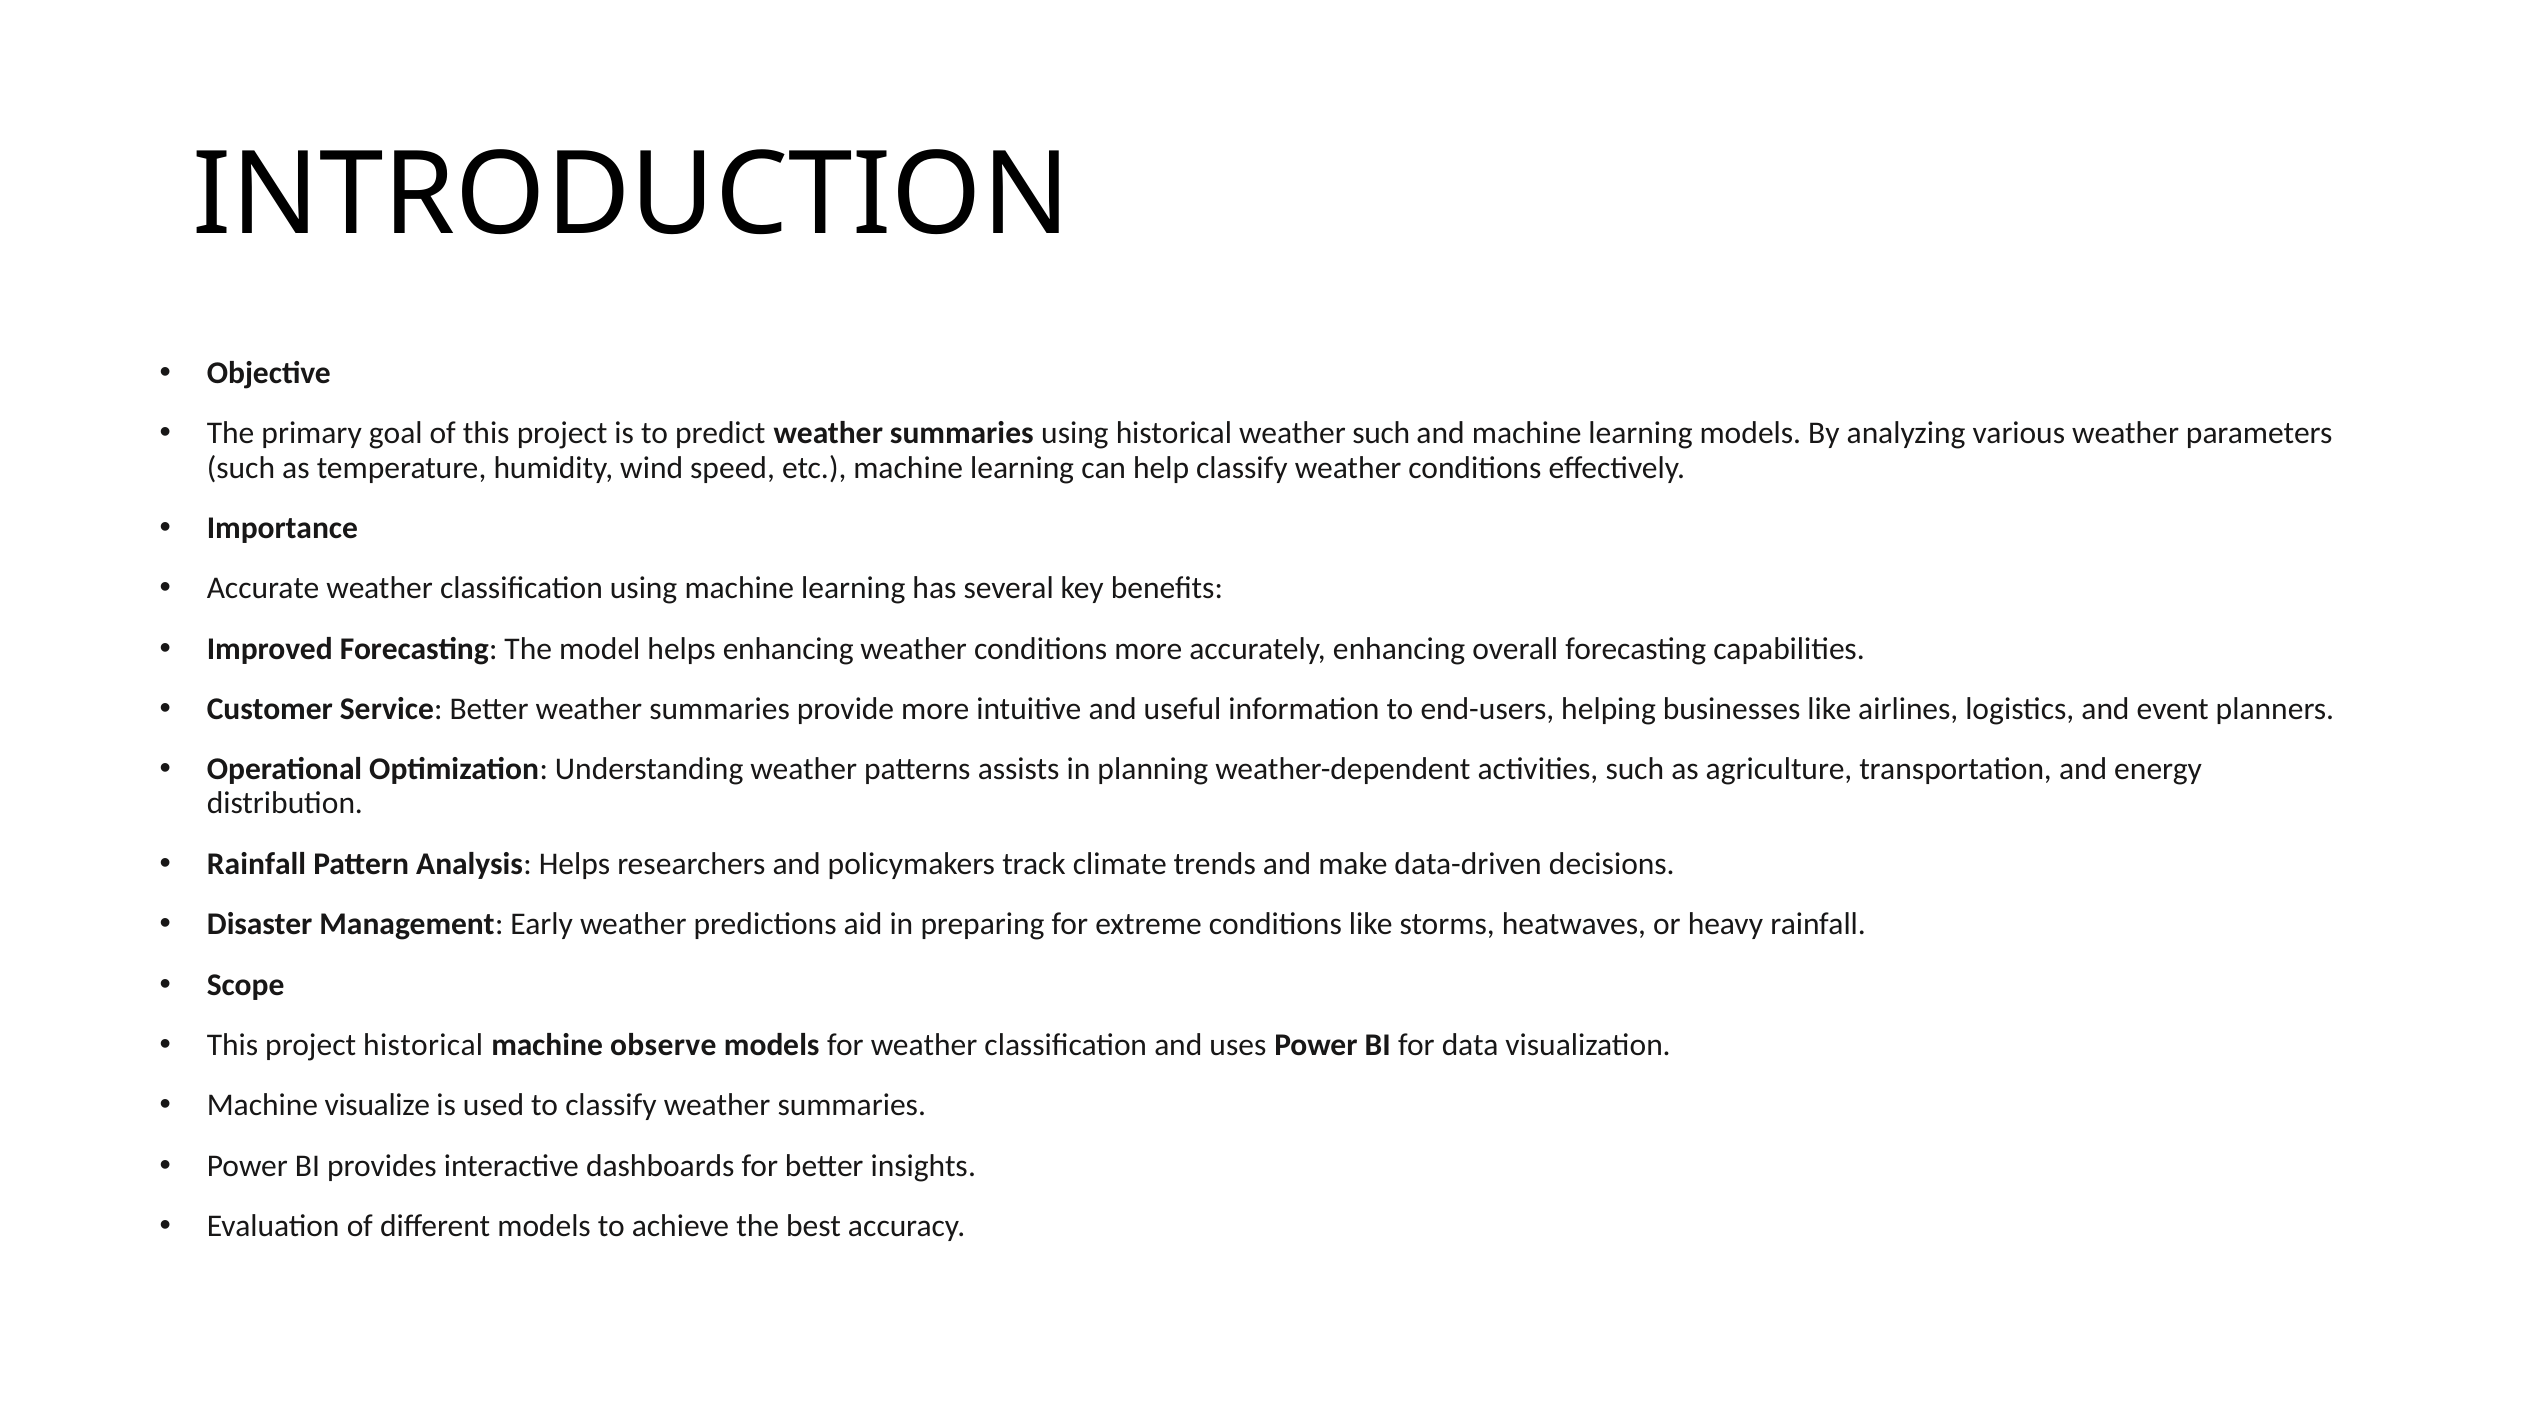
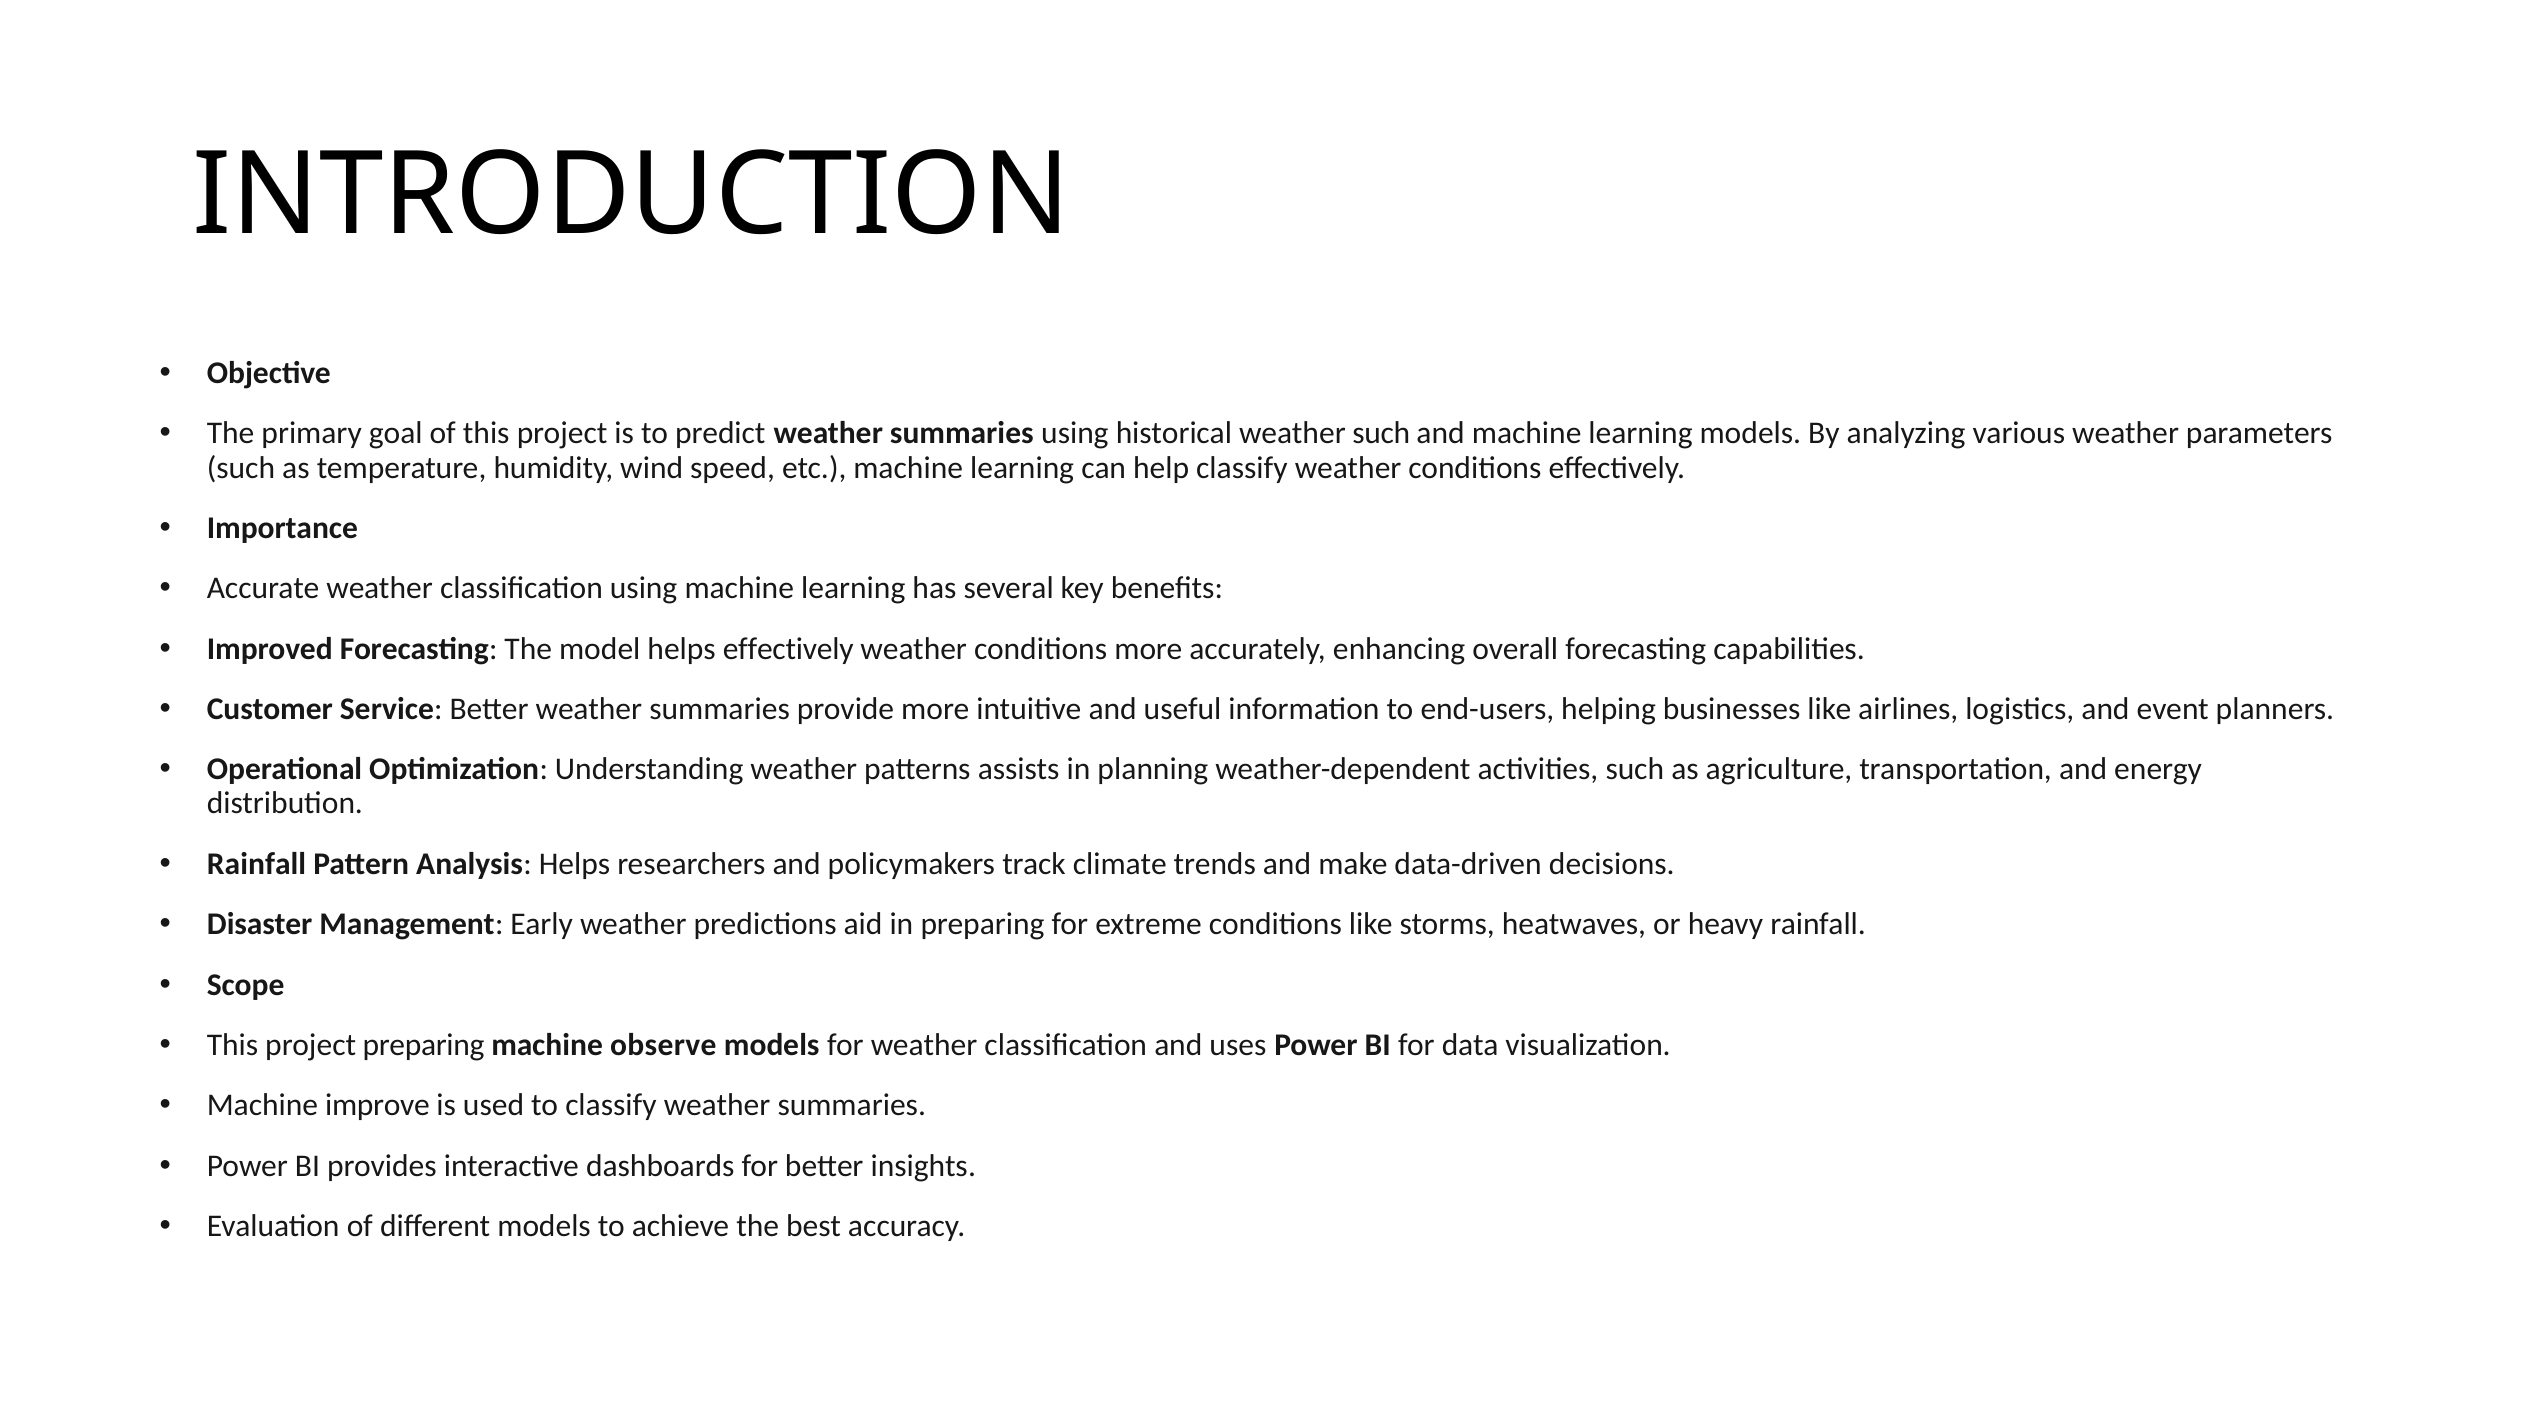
helps enhancing: enhancing -> effectively (788, 649)
project historical: historical -> preparing (423, 1045)
visualize: visualize -> improve (377, 1106)
